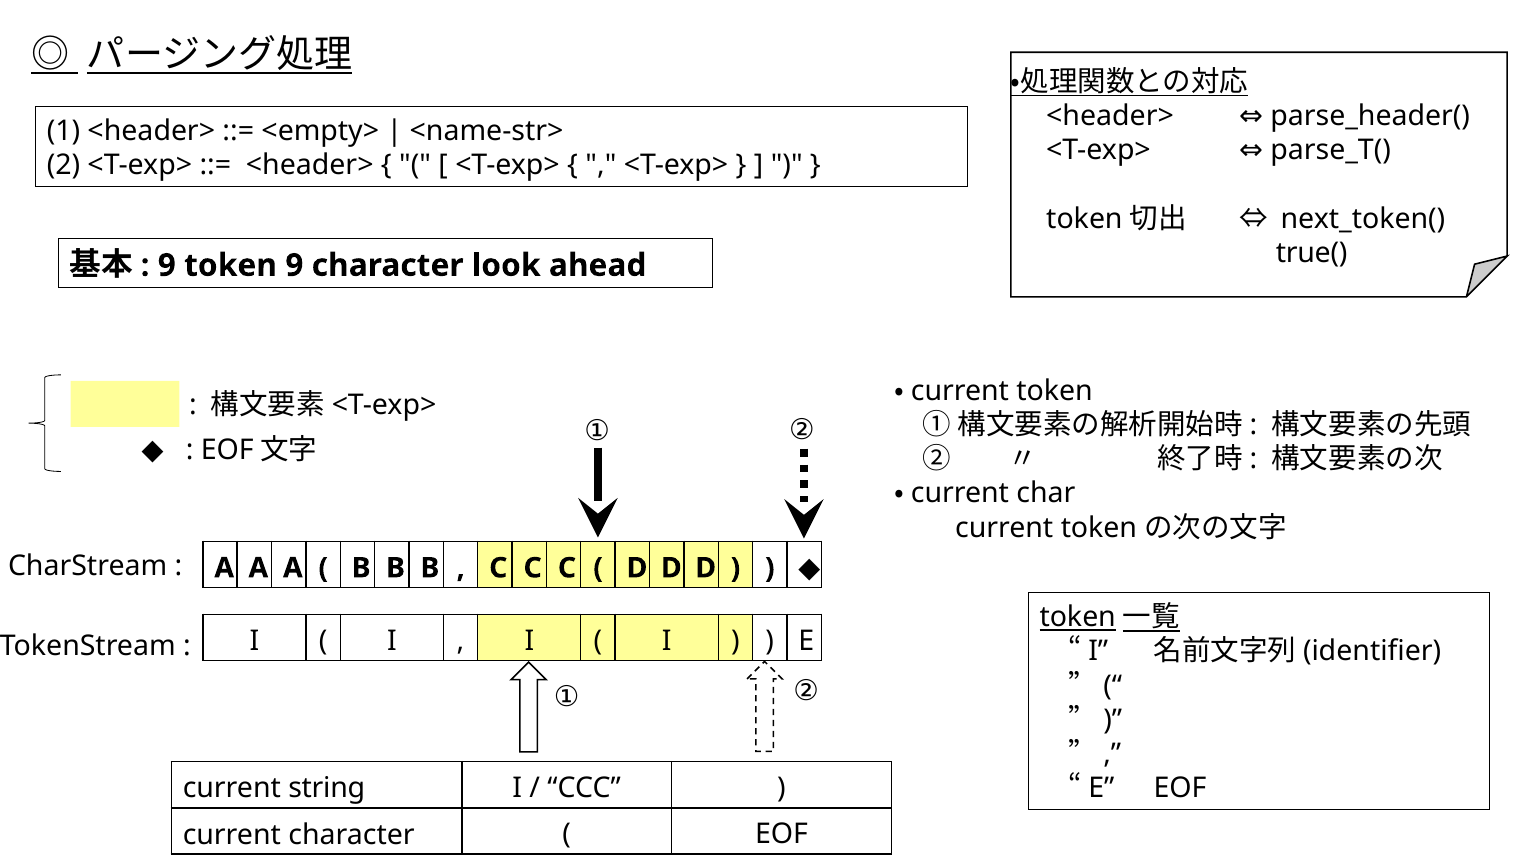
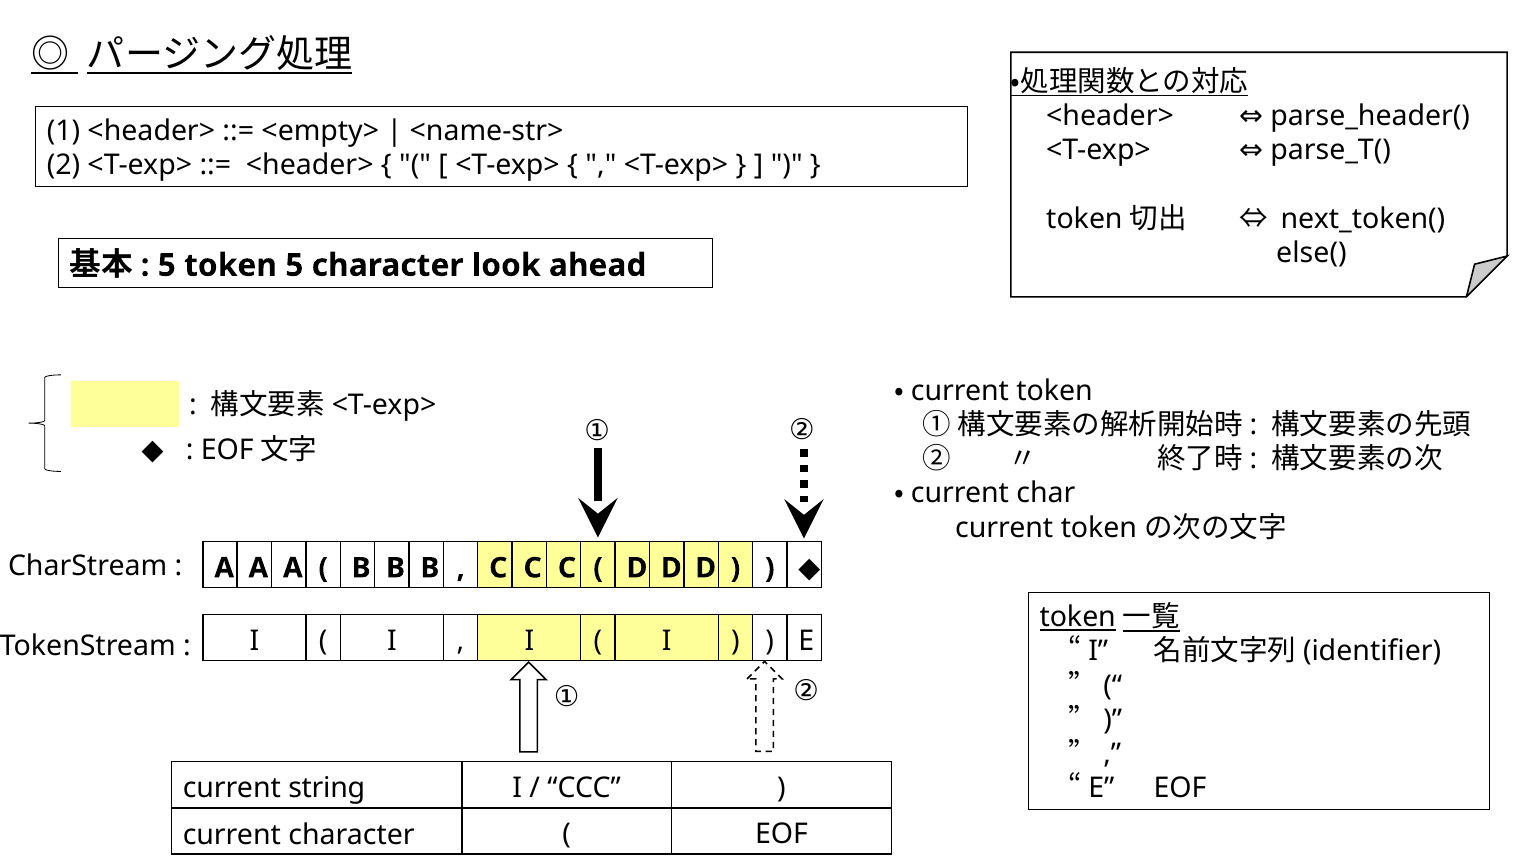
true(: true( -> else( (1311, 253)
9: 9 -> 5 (167, 265)
token 9: 9 -> 5 (294, 265)
